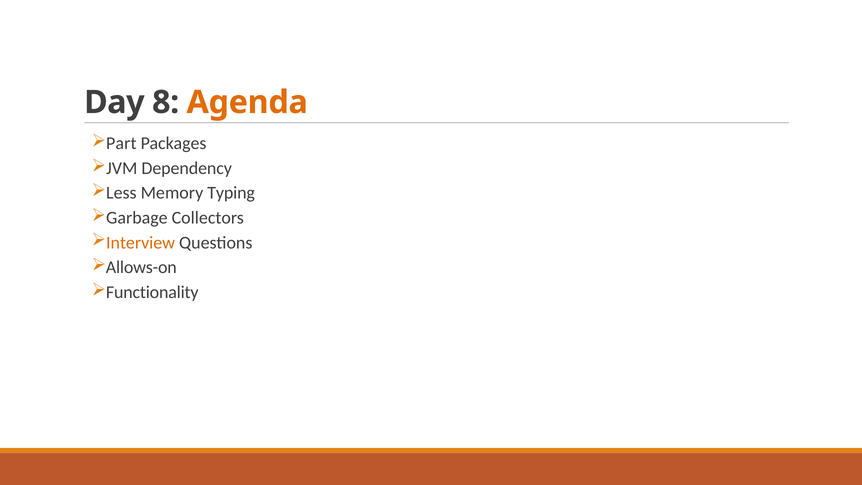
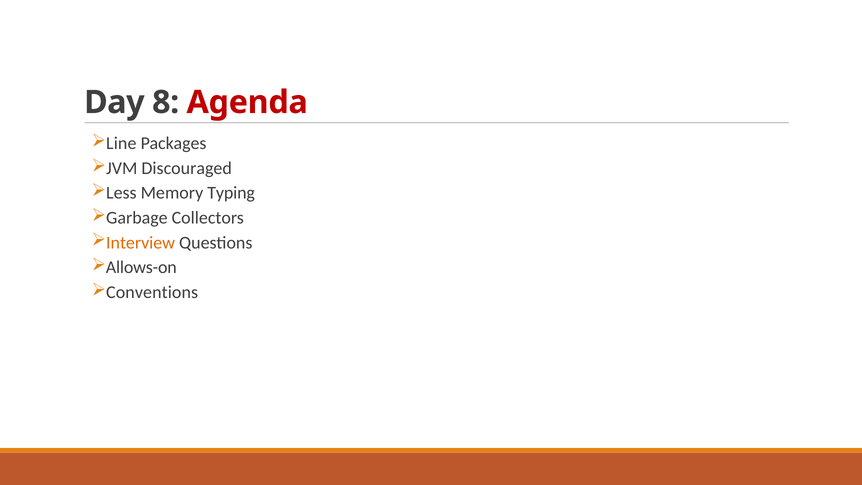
Agenda colour: orange -> red (247, 102)
Part: Part -> Line (121, 143)
Dependency: Dependency -> Discouraged (187, 168)
Functionality: Functionality -> Conventions (152, 292)
